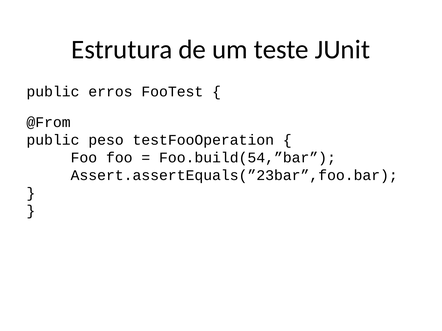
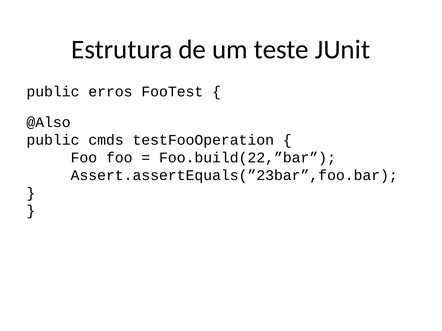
@From: @From -> @Also (49, 123)
peso: peso -> cmds (106, 140)
Foo.build(54,”bar: Foo.build(54,”bar -> Foo.build(22,”bar (247, 158)
